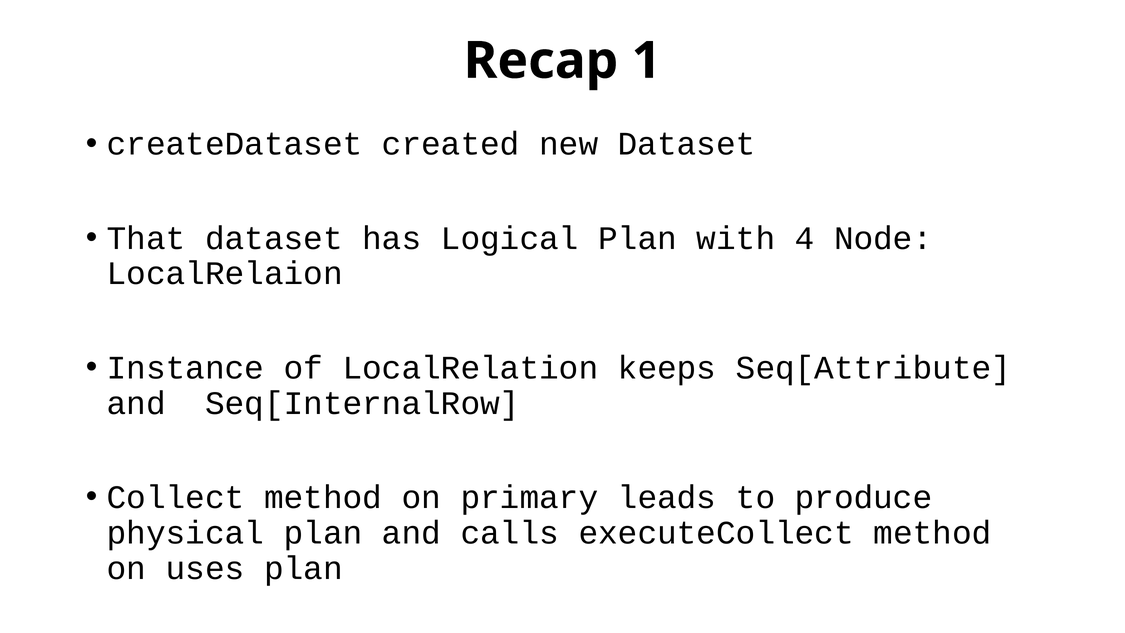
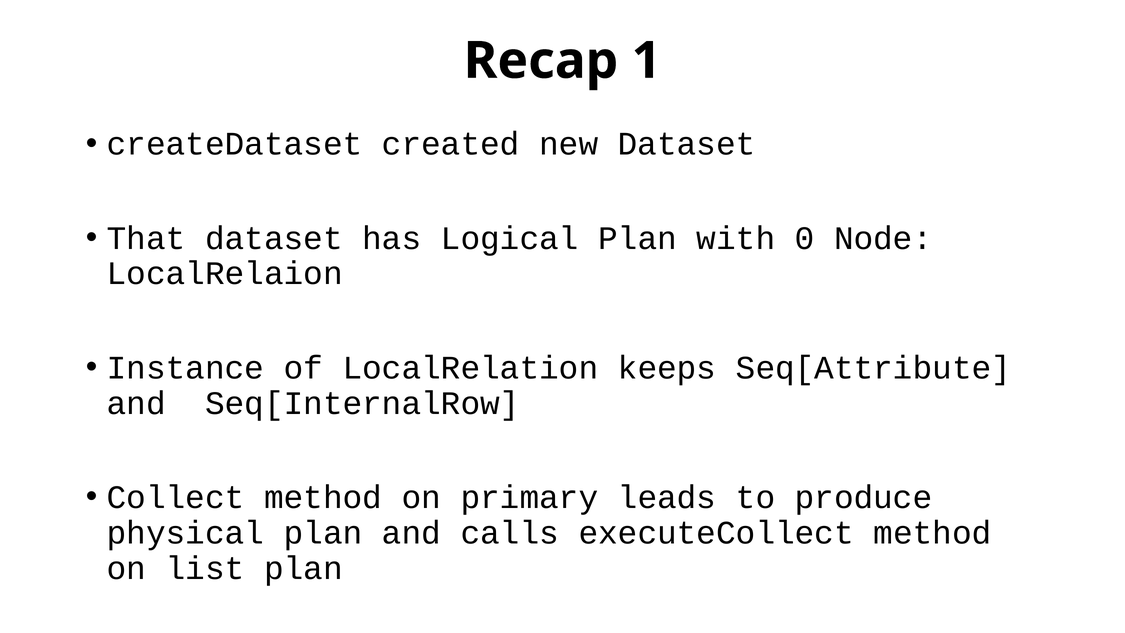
4: 4 -> 0 (805, 238)
uses: uses -> list (205, 568)
